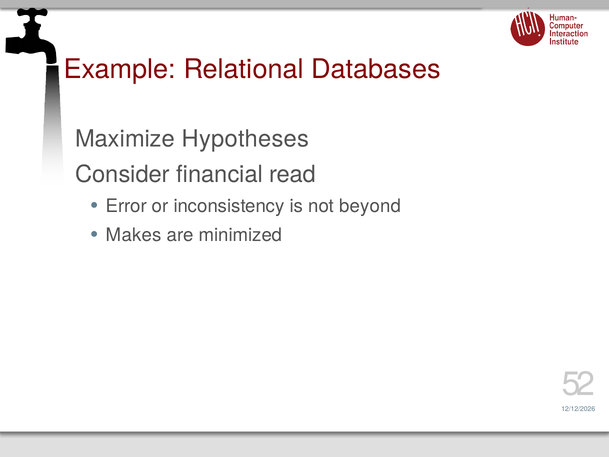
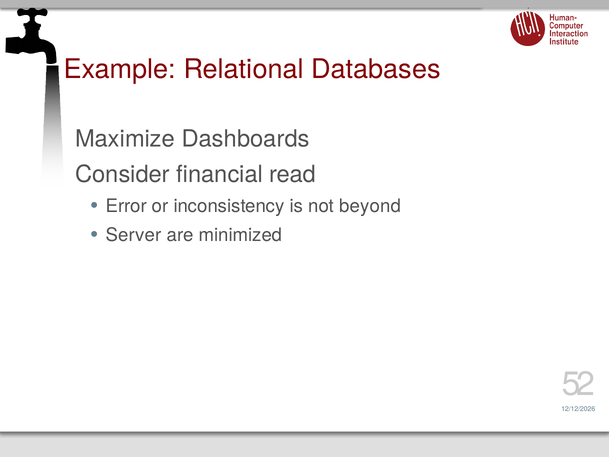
Hypotheses: Hypotheses -> Dashboards (246, 139)
Makes: Makes -> Server (134, 235)
